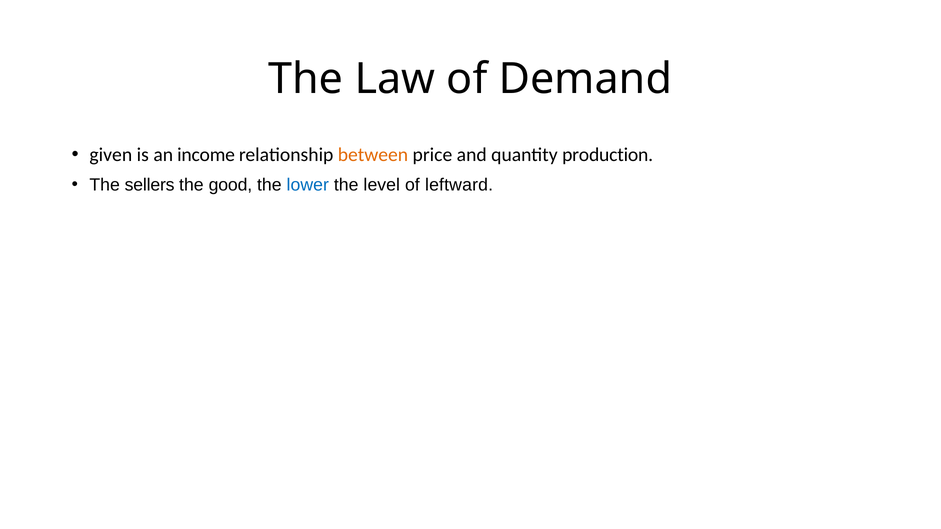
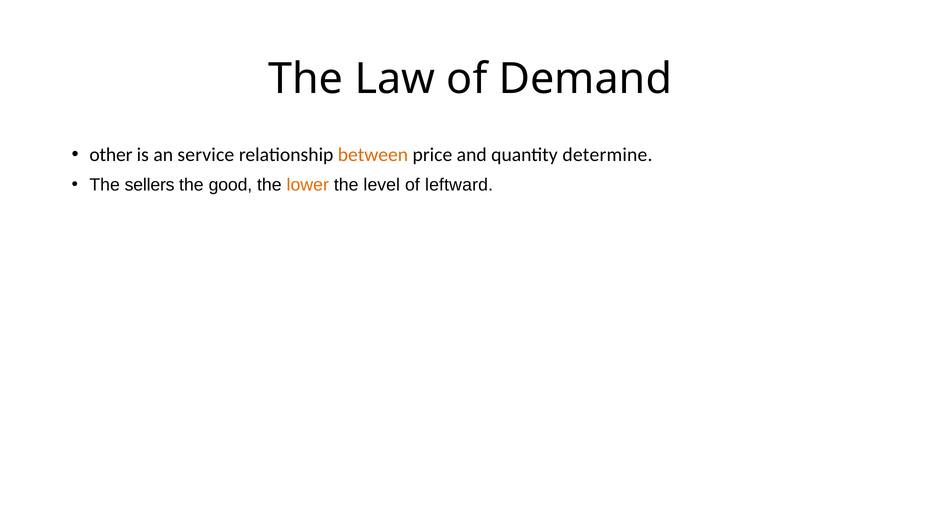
given: given -> other (111, 155)
income: income -> service (206, 155)
production: production -> determine (607, 155)
lower colour: blue -> orange (308, 185)
